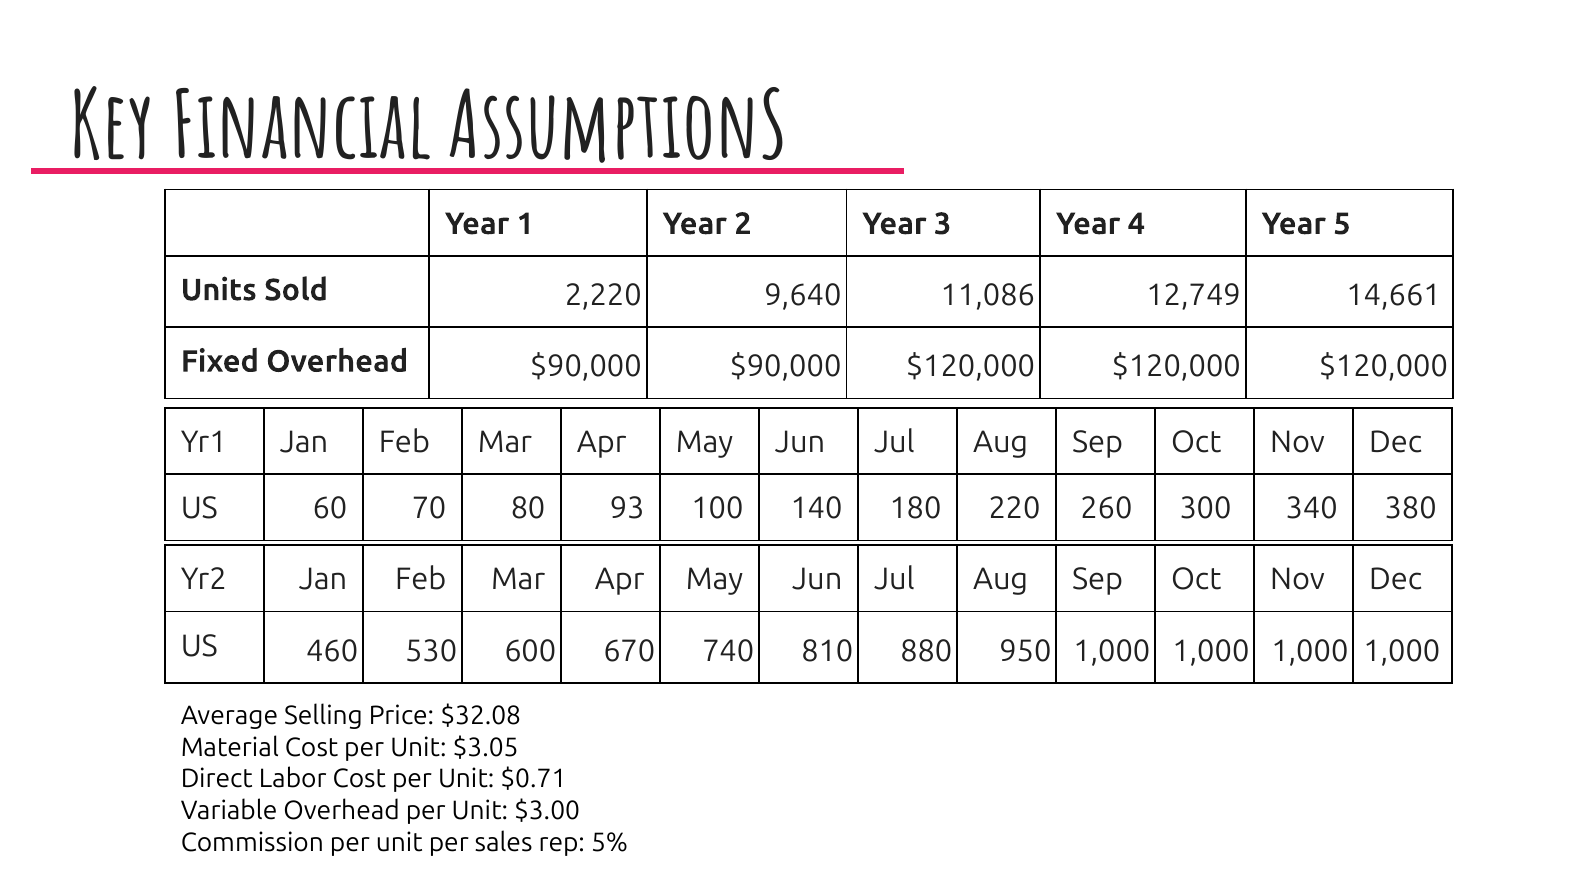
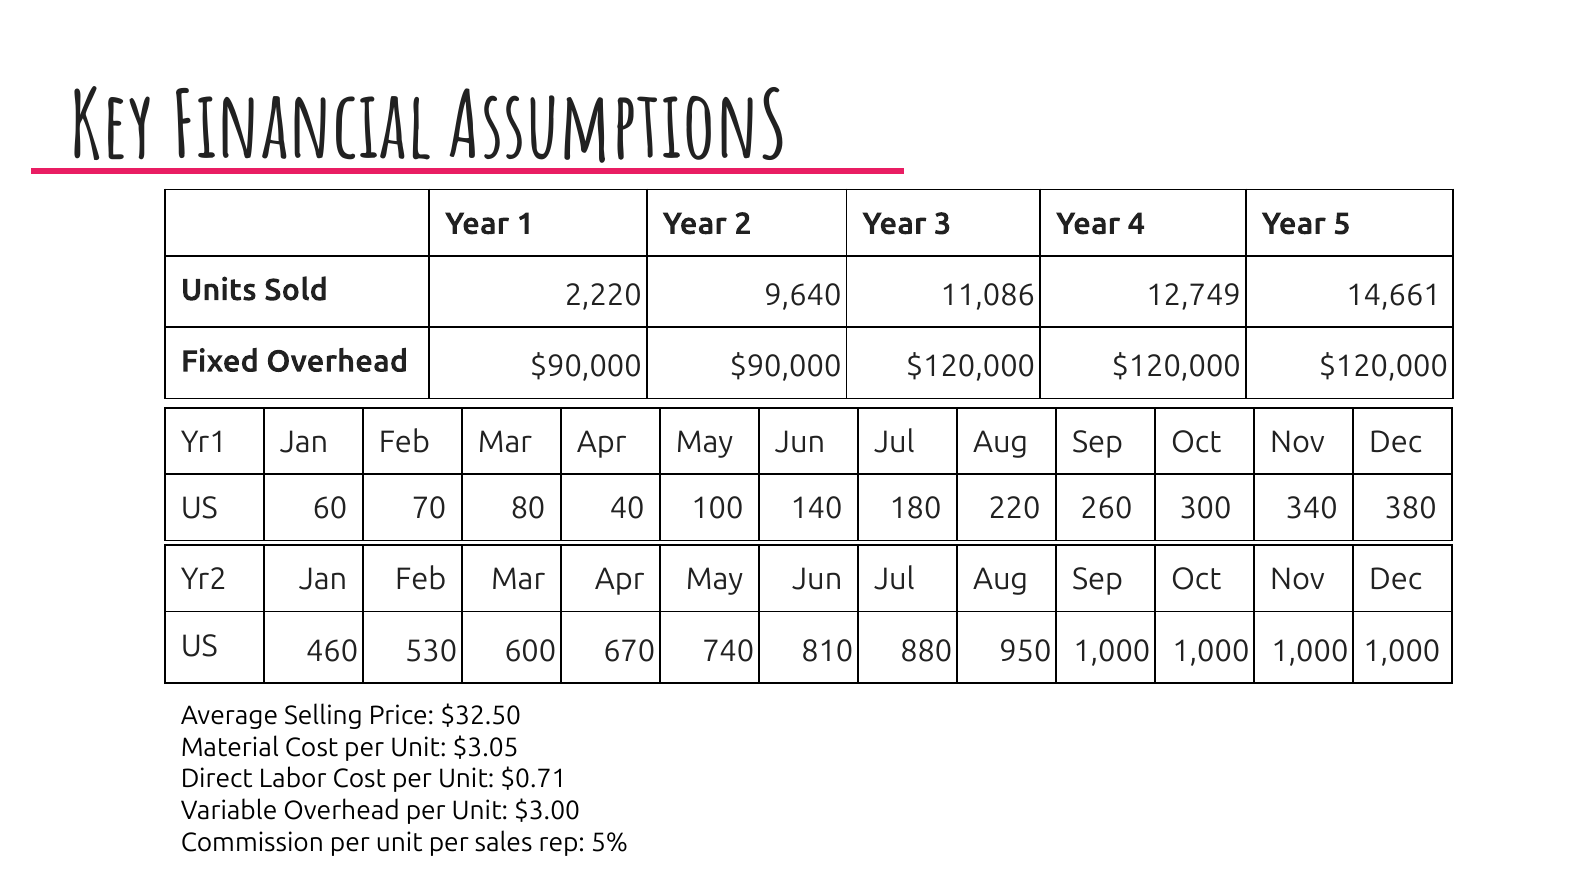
93: 93 -> 40 (627, 509)
$32.08: $32.08 -> $32.50 (481, 716)
